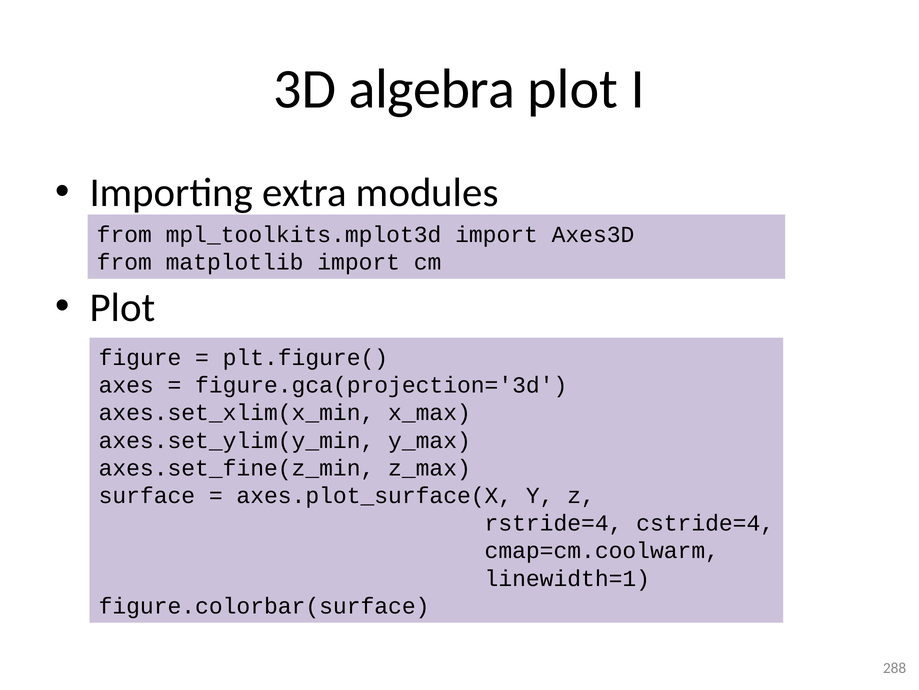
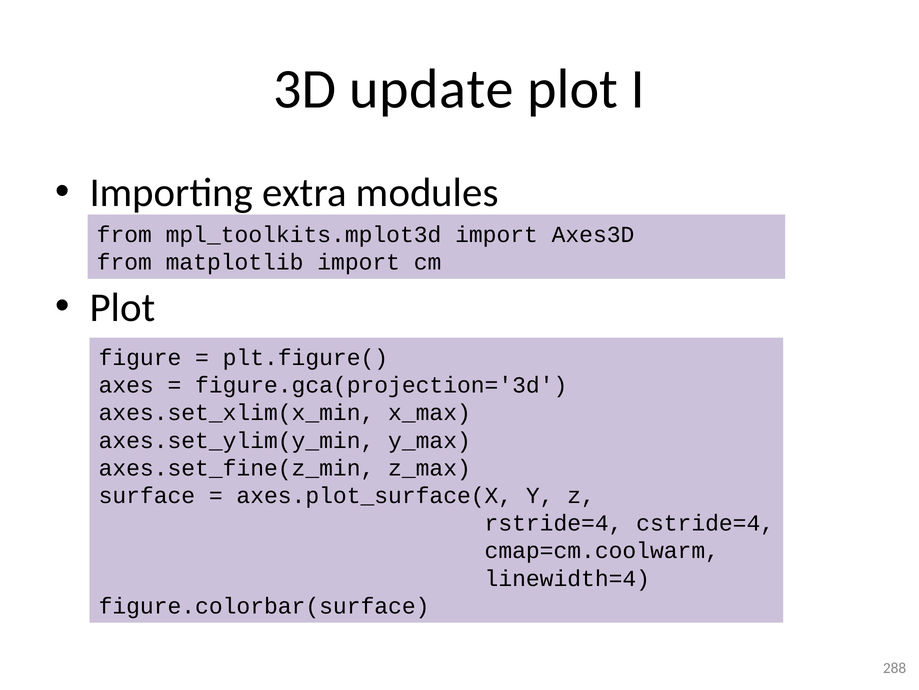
algebra: algebra -> update (431, 89)
linewidth=1: linewidth=1 -> linewidth=4 (567, 578)
